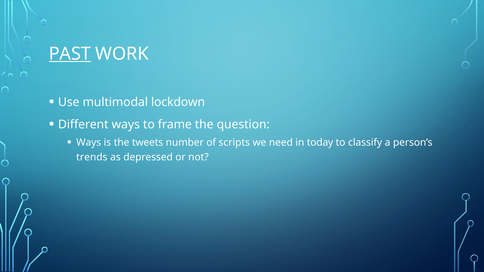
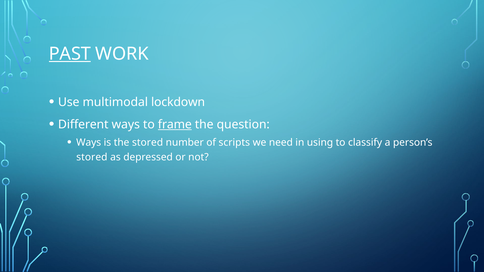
frame underline: none -> present (175, 125)
the tweets: tweets -> stored (148, 143)
today: today -> using (320, 143)
trends: trends -> stored (92, 157)
